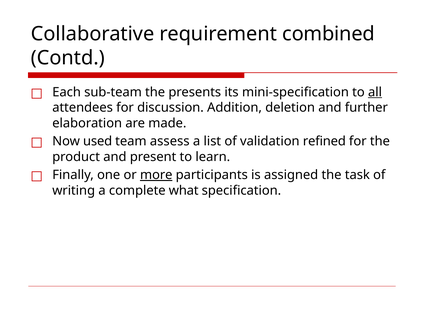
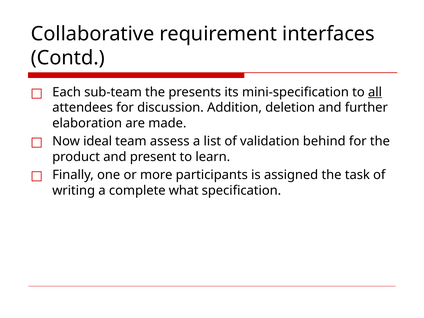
combined: combined -> interfaces (329, 34)
used: used -> ideal (98, 141)
refined: refined -> behind (324, 141)
more underline: present -> none (156, 175)
